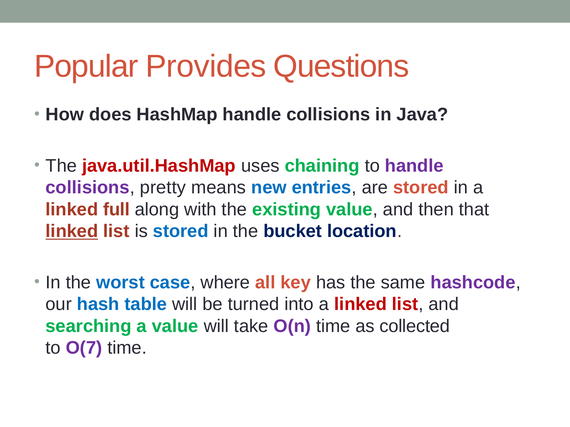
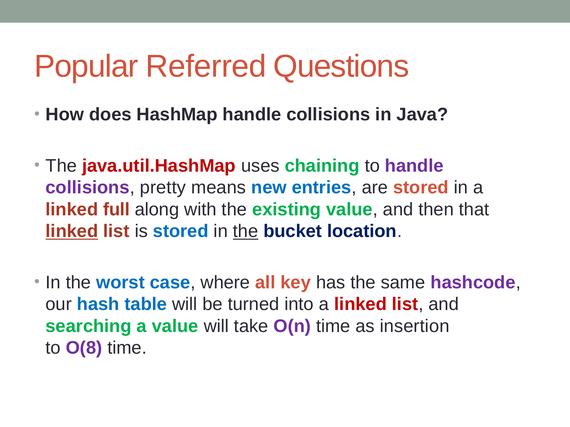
Provides: Provides -> Referred (206, 66)
the underline: none -> present (246, 232)
collected: collected -> insertion (415, 326)
O(7: O(7 -> O(8 (84, 348)
